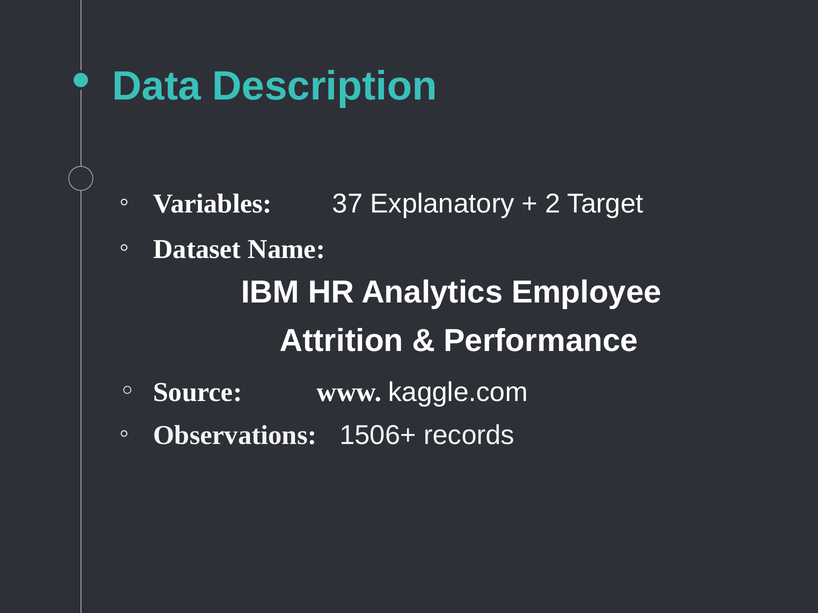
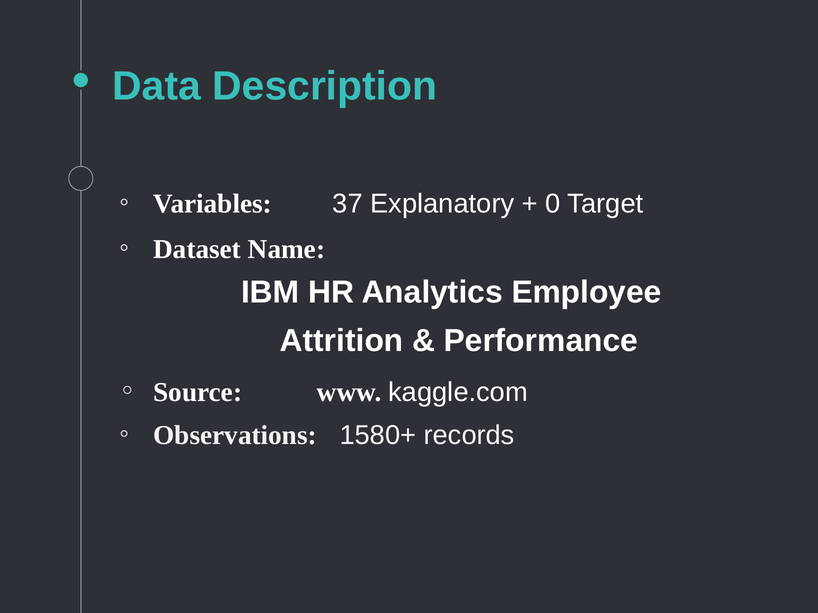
2: 2 -> 0 (553, 204)
1506+: 1506+ -> 1580+ (378, 436)
